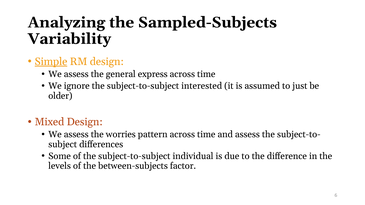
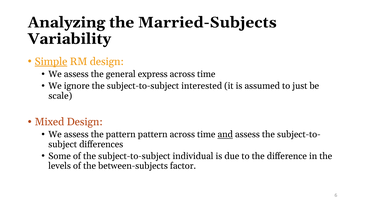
Sampled-Subjects: Sampled-Subjects -> Married-Subjects (207, 22)
older: older -> scale (60, 96)
the worries: worries -> pattern (121, 135)
and underline: none -> present (225, 135)
